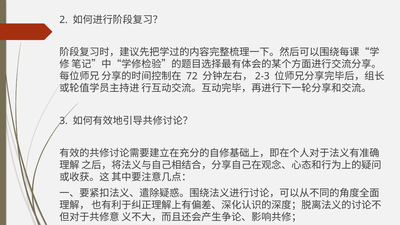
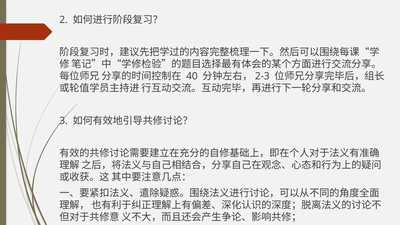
72: 72 -> 40 (192, 76)
